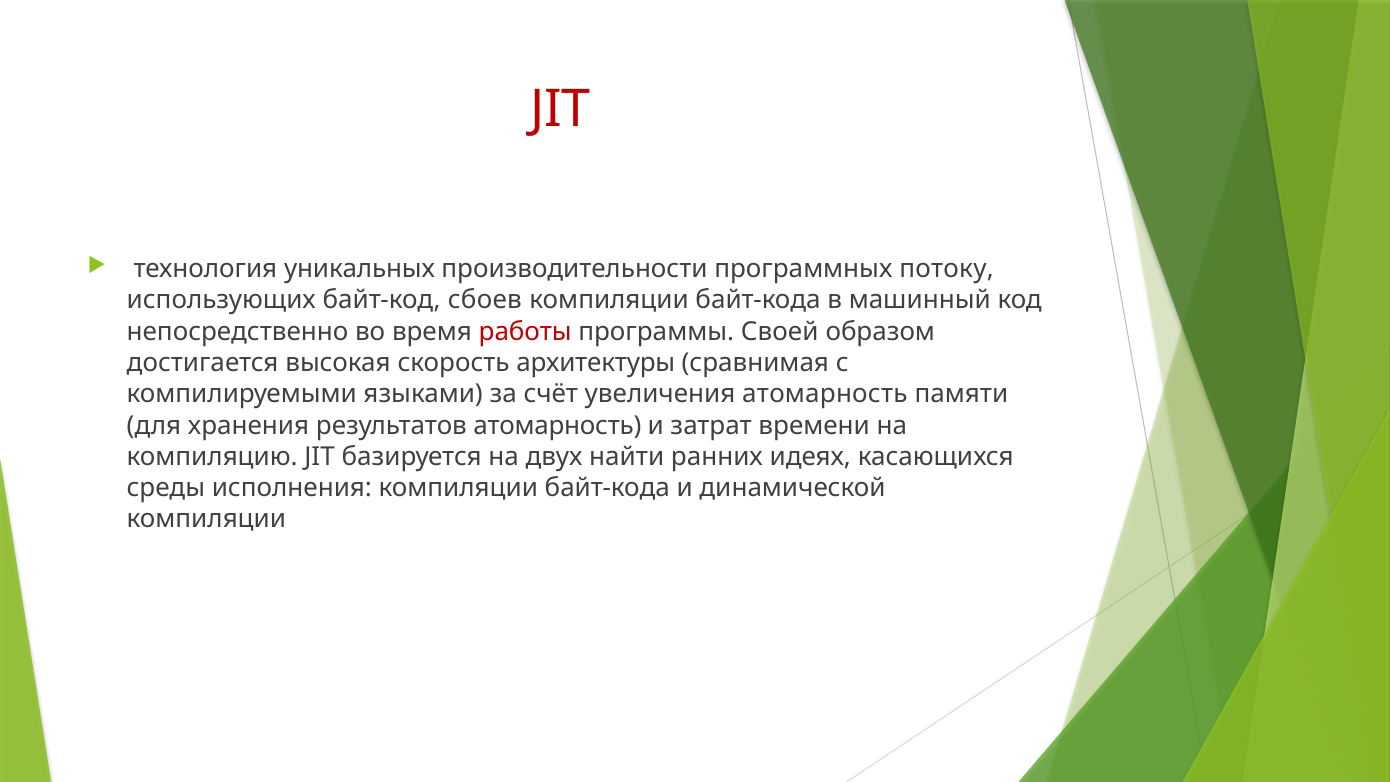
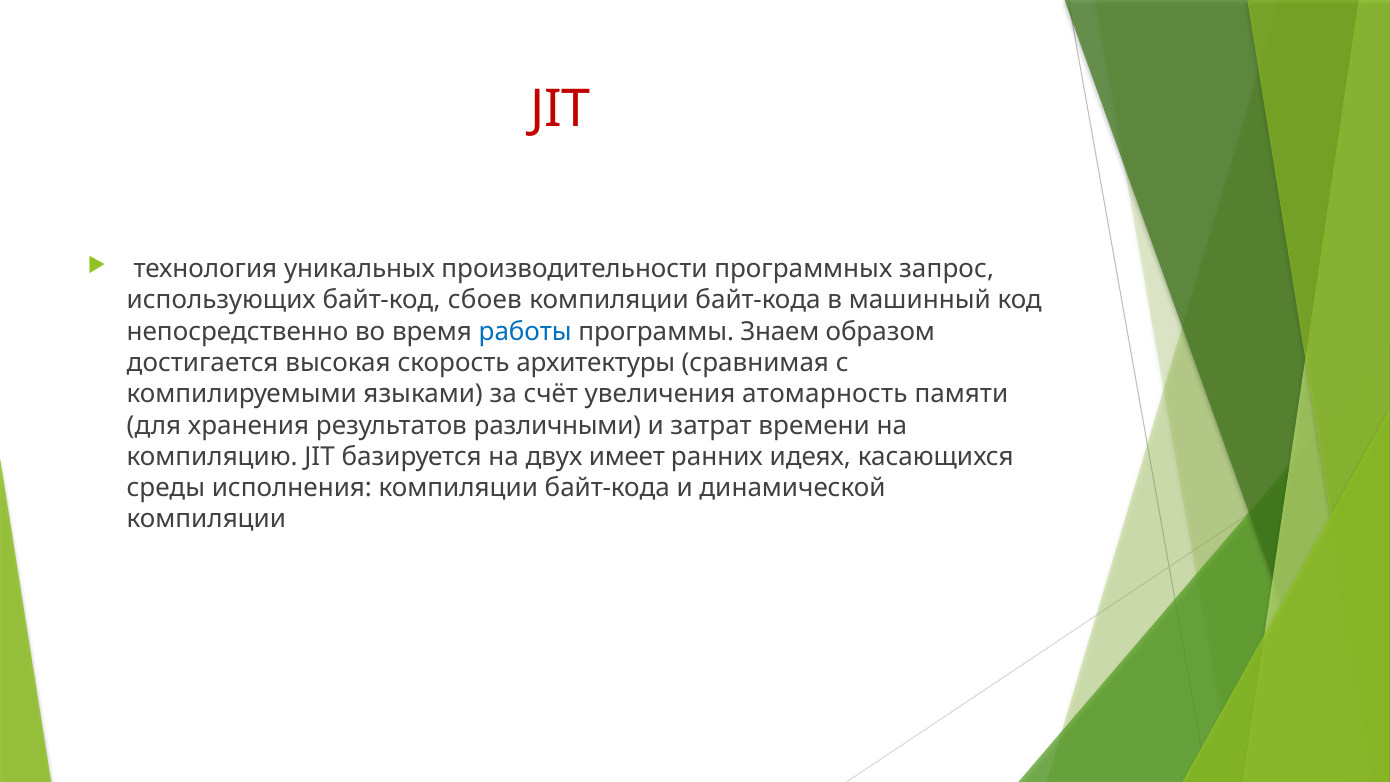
потоку: потоку -> запрос (947, 269)
работы colour: red -> blue (525, 332)
Своей: Своей -> Знаем (780, 332)
результатов атомарность: атомарность -> различными (557, 425)
найти: найти -> имеет (627, 457)
